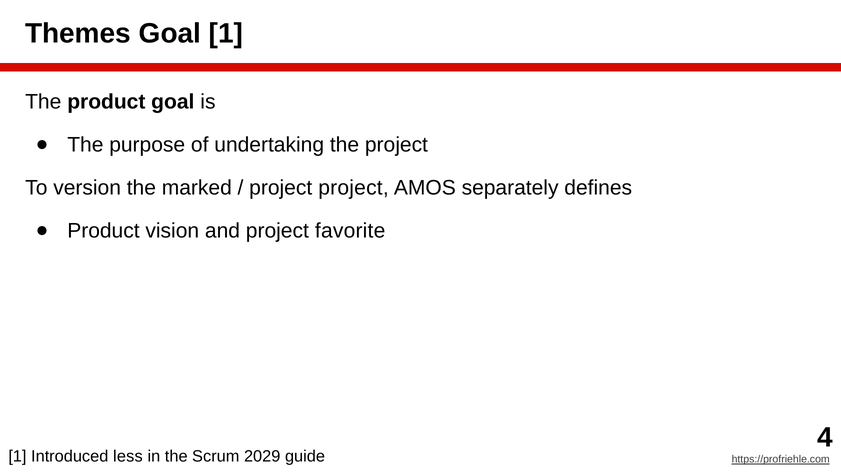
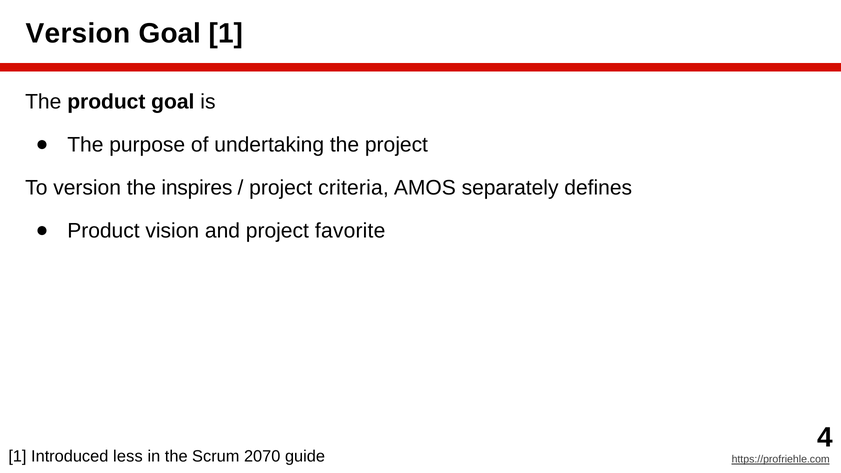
Themes: Themes -> Version (78, 33)
marked: marked -> inspires (197, 188)
project project: project -> criteria (354, 188)
2029: 2029 -> 2070 (262, 456)
